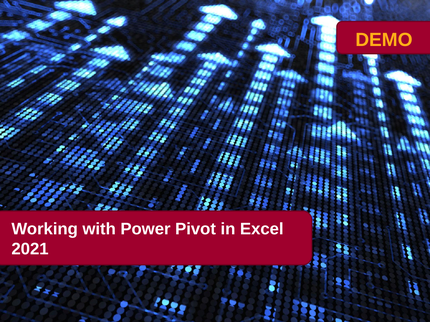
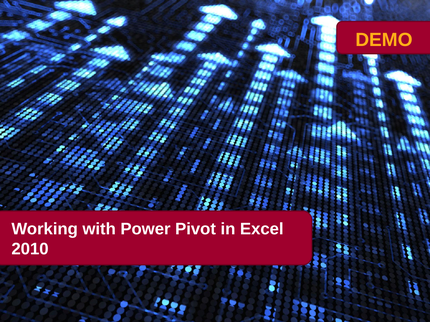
2021: 2021 -> 2010 (30, 249)
